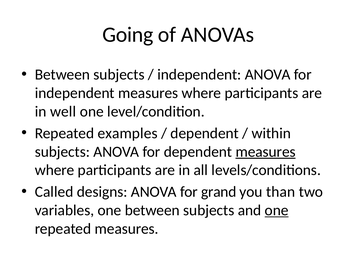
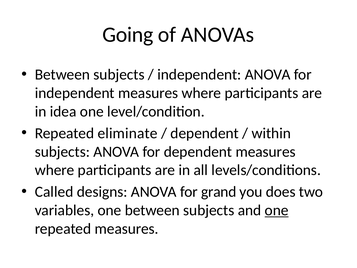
well: well -> idea (63, 111)
examples: examples -> eliminate (128, 133)
measures underline: present -> none (266, 152)
than: than -> does (281, 192)
